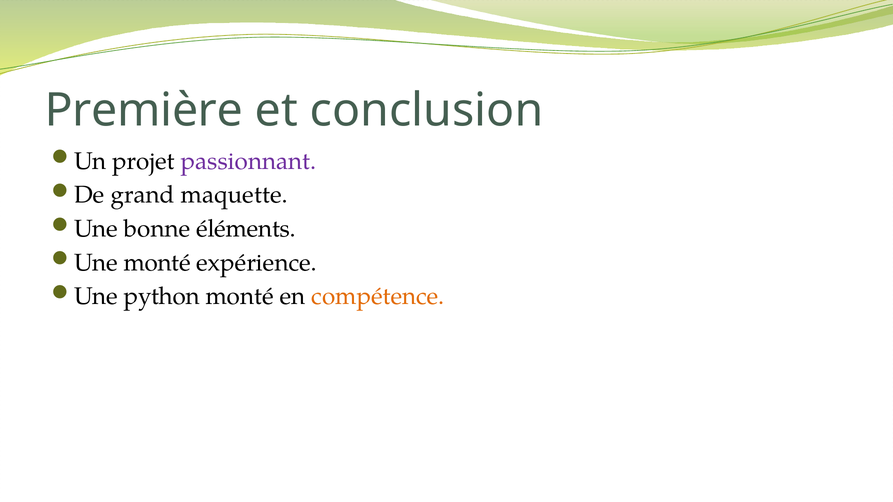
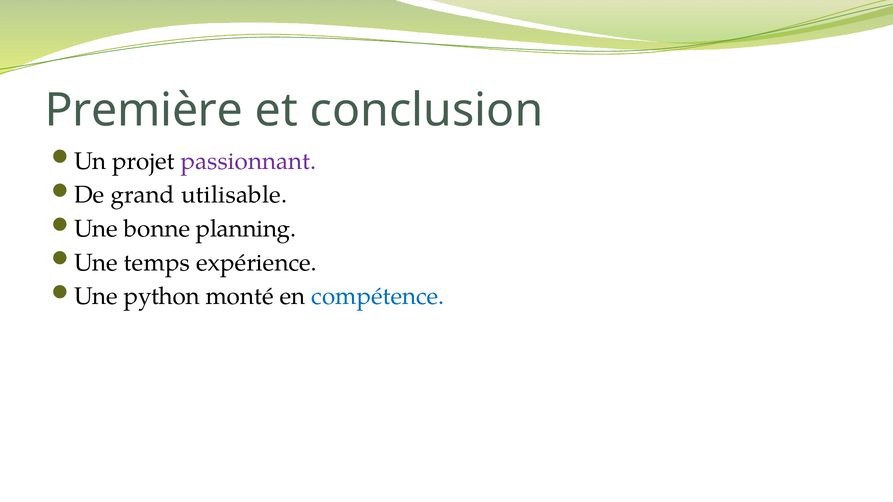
maquette: maquette -> utilisable (234, 195)
éléments: éléments -> planning (246, 229)
Une monté: monté -> temps (157, 263)
compétence colour: orange -> blue (378, 297)
